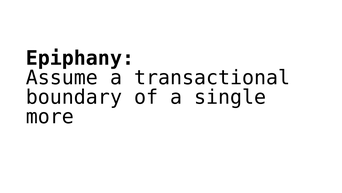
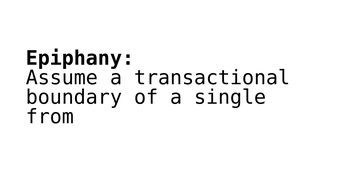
more: more -> from (50, 116)
